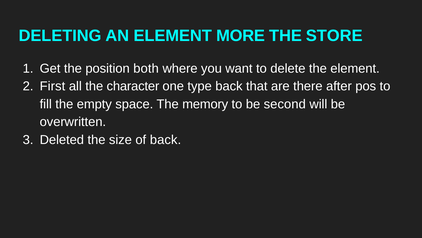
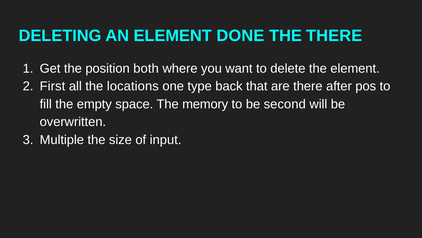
MORE: MORE -> DONE (240, 36)
THE STORE: STORE -> THERE (334, 36)
character: character -> locations (133, 86)
Deleted: Deleted -> Multiple (62, 139)
of back: back -> input (166, 139)
